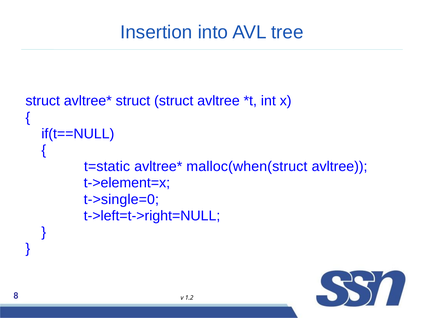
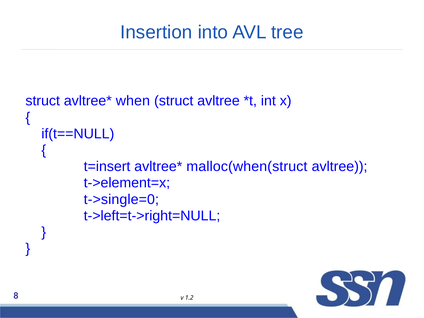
struct: struct -> when (133, 101)
t=static: t=static -> t=insert (107, 167)
